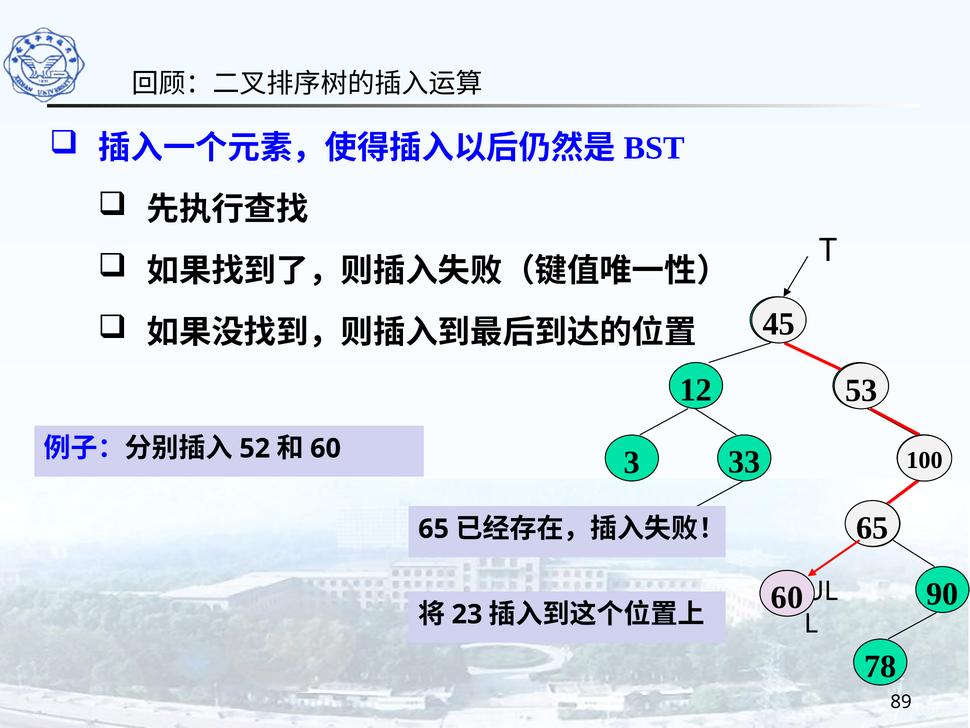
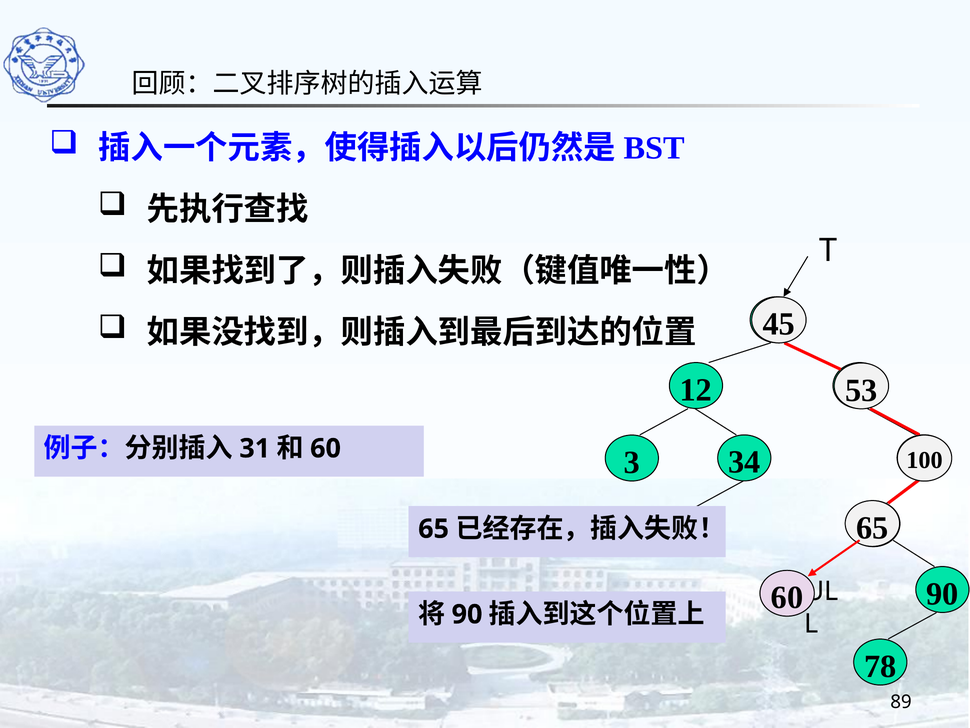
52: 52 -> 31 (255, 448)
33: 33 -> 34 (744, 462)
23: 23 -> 90 (467, 614)
